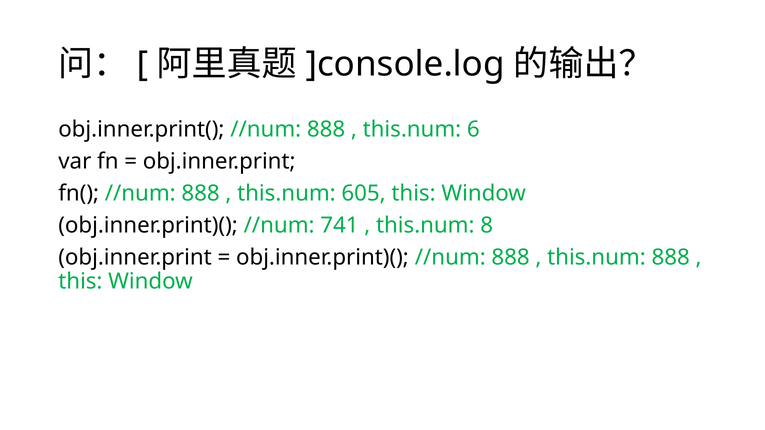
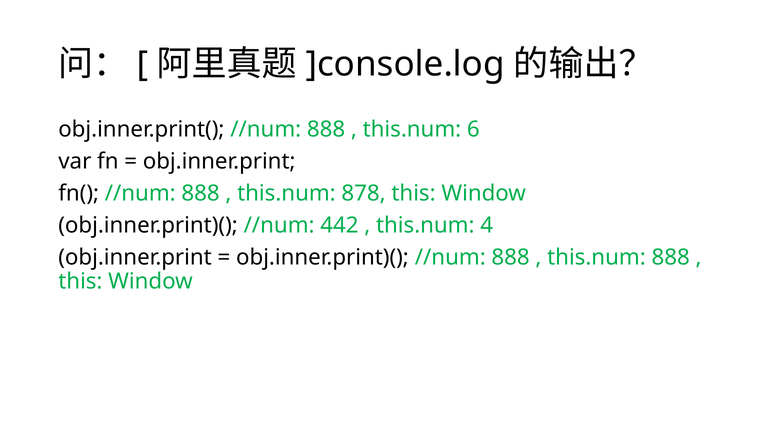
605: 605 -> 878 (364, 193)
741: 741 -> 442 (339, 225)
8: 8 -> 4 (487, 225)
